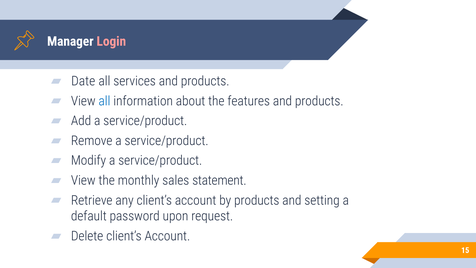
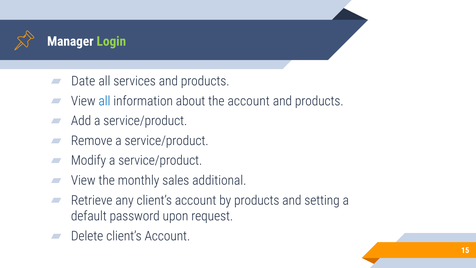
Login colour: pink -> light green (111, 41)
the features: features -> account (249, 101)
statement: statement -> additional (219, 180)
